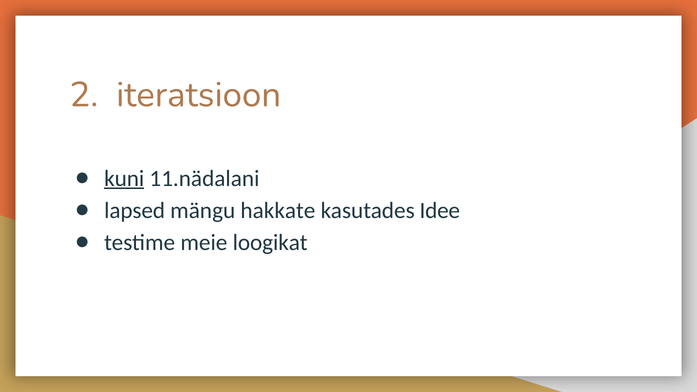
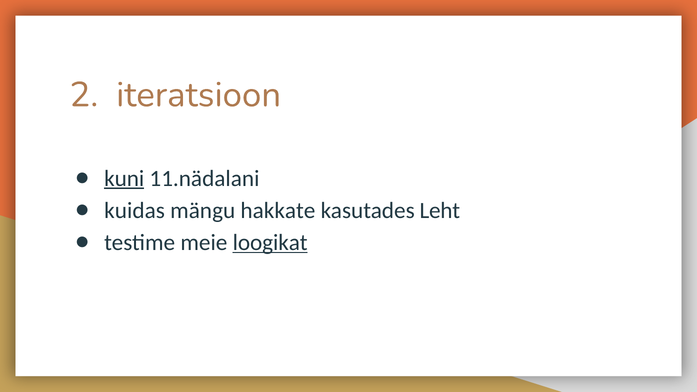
lapsed: lapsed -> kuidas (135, 211)
Idee: Idee -> Leht (440, 211)
loogikat underline: none -> present (270, 243)
